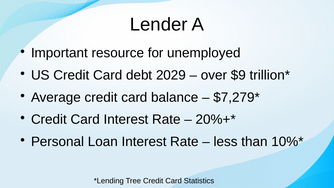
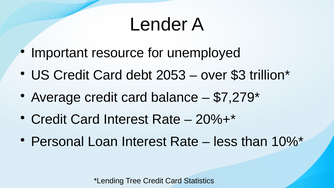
2029: 2029 -> 2053 (171, 75)
$9: $9 -> $3 (238, 75)
